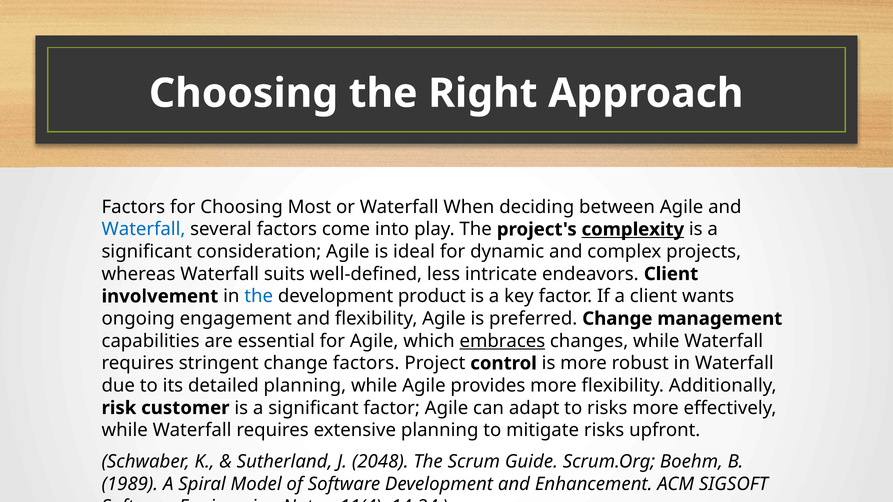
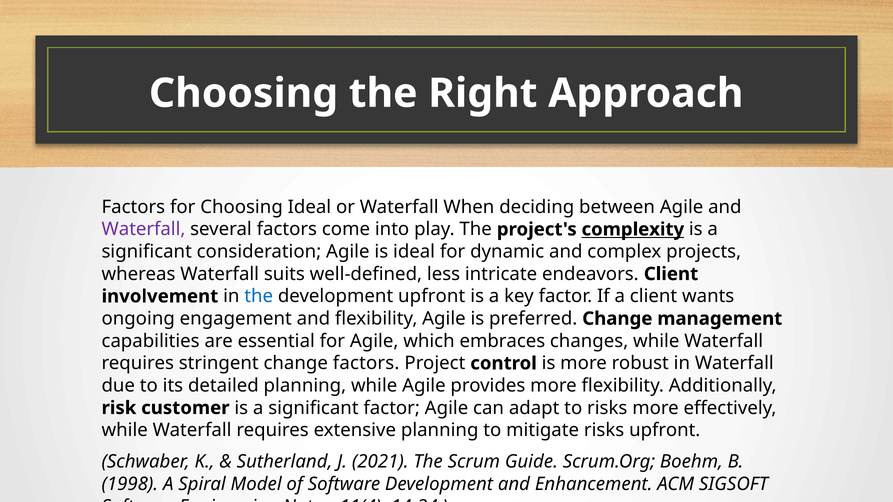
Choosing Most: Most -> Ideal (309, 207)
Waterfall colour: blue -> purple (143, 229)
development product: product -> upfront (432, 296)
embraces underline: present -> none (502, 341)
2048: 2048 -> 2021 (380, 462)
1989: 1989 -> 1998 (130, 484)
